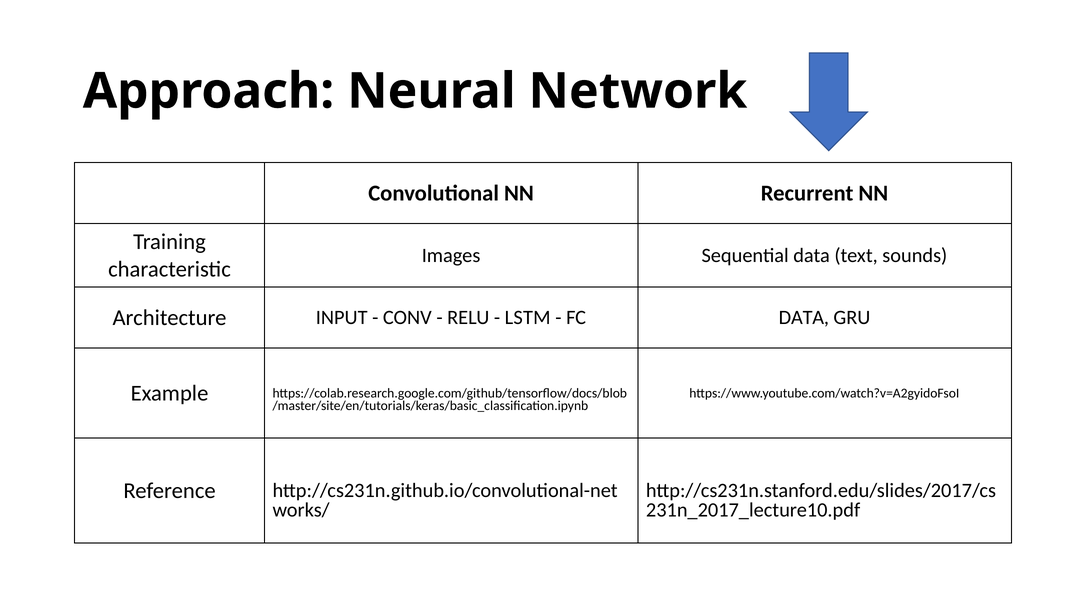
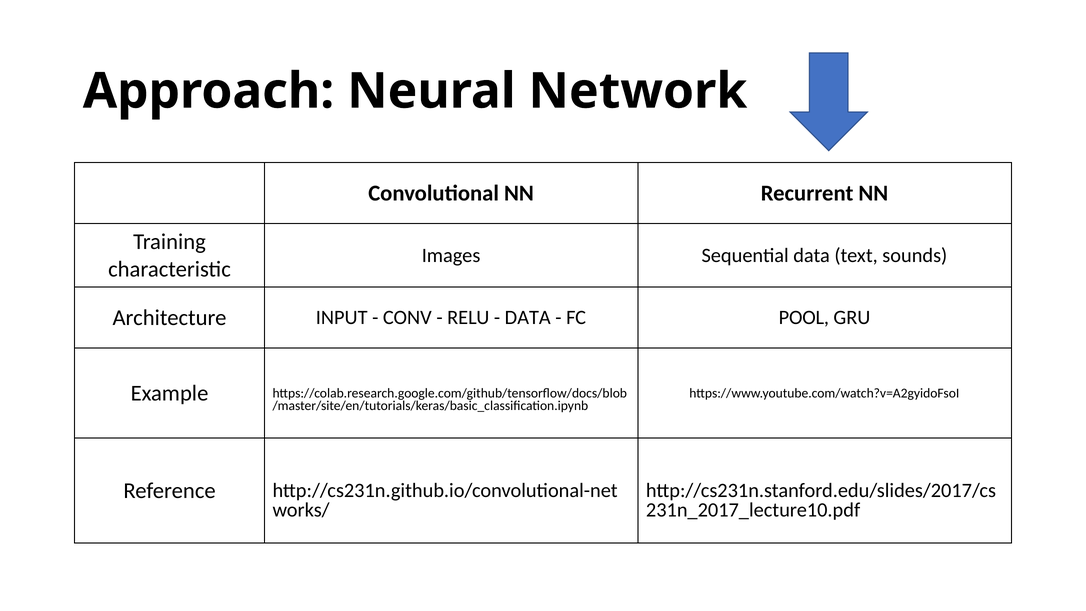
LSTM: LSTM -> DATA (528, 318)
FC DATA: DATA -> POOL (804, 318)
